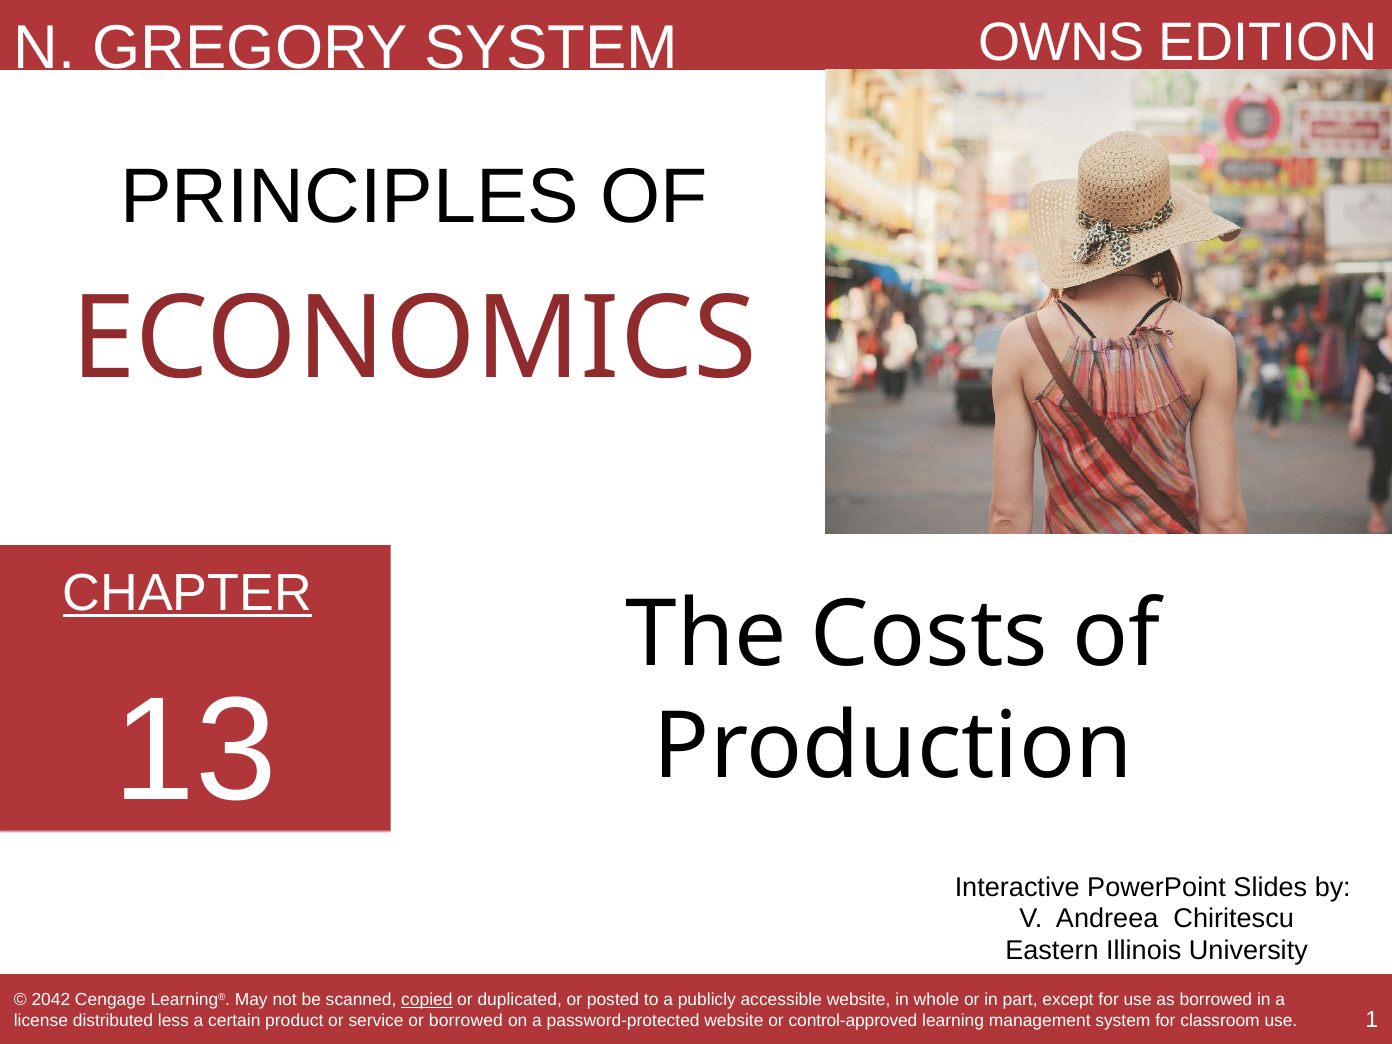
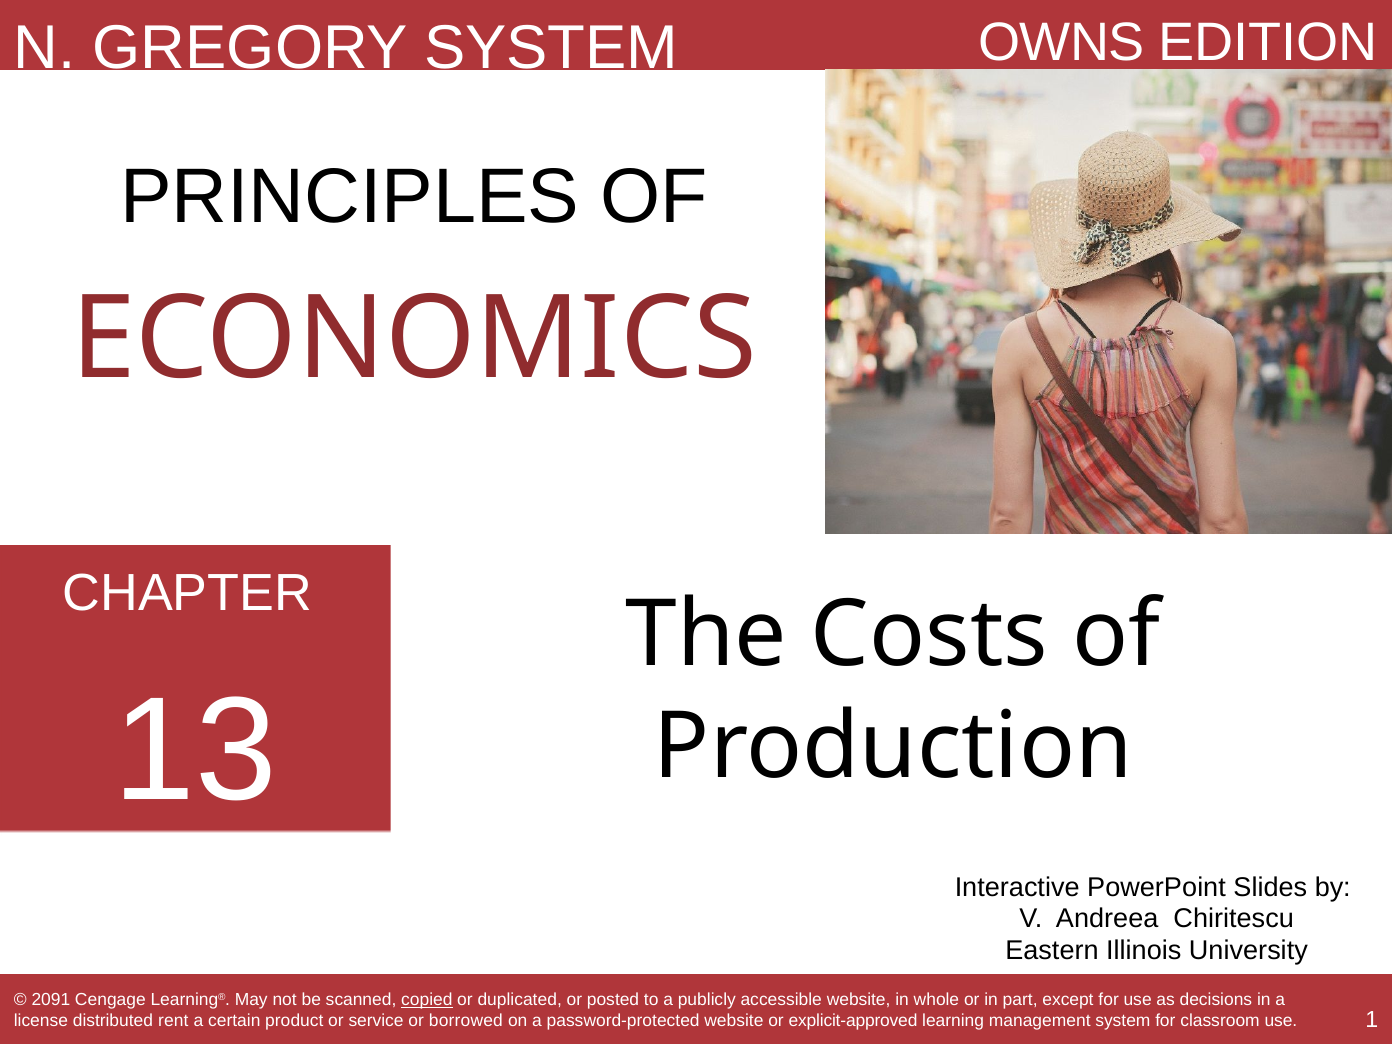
CHAPTER underline: present -> none (187, 593)
2042: 2042 -> 2091 (51, 1000)
as borrowed: borrowed -> decisions (1216, 1000)
less: less -> rent (173, 1021)
control-approved: control-approved -> explicit-approved (853, 1021)
